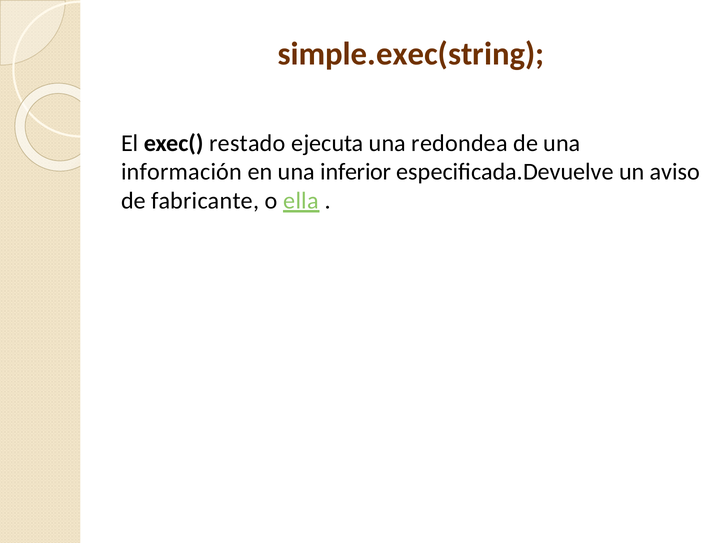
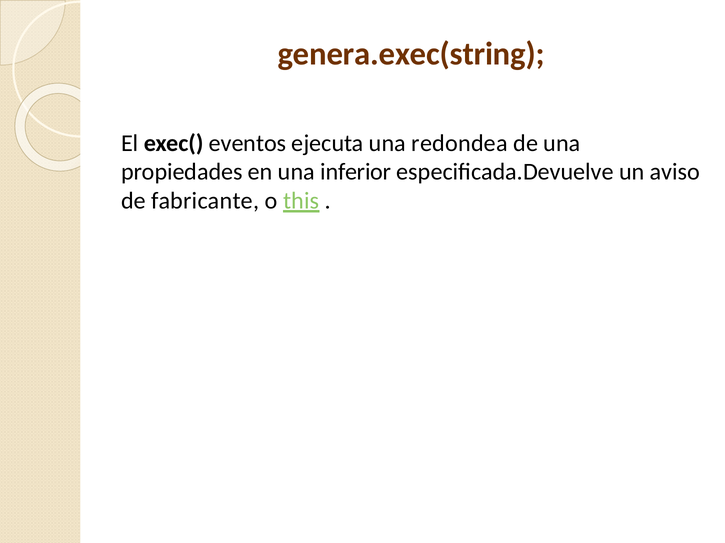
simple.exec(string: simple.exec(string -> genera.exec(string (411, 54)
restado: restado -> eventos (248, 143)
información: información -> propiedades (182, 172)
ella: ella -> this (301, 201)
